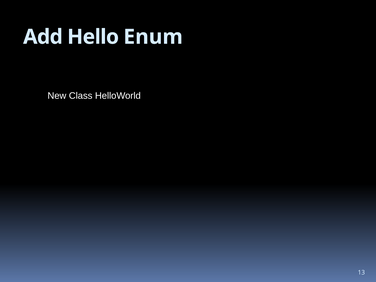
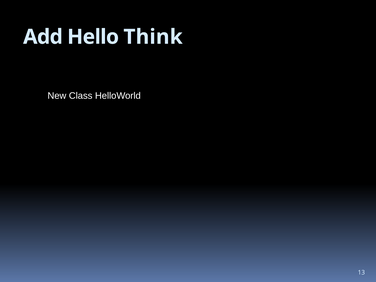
Enum: Enum -> Think (153, 37)
